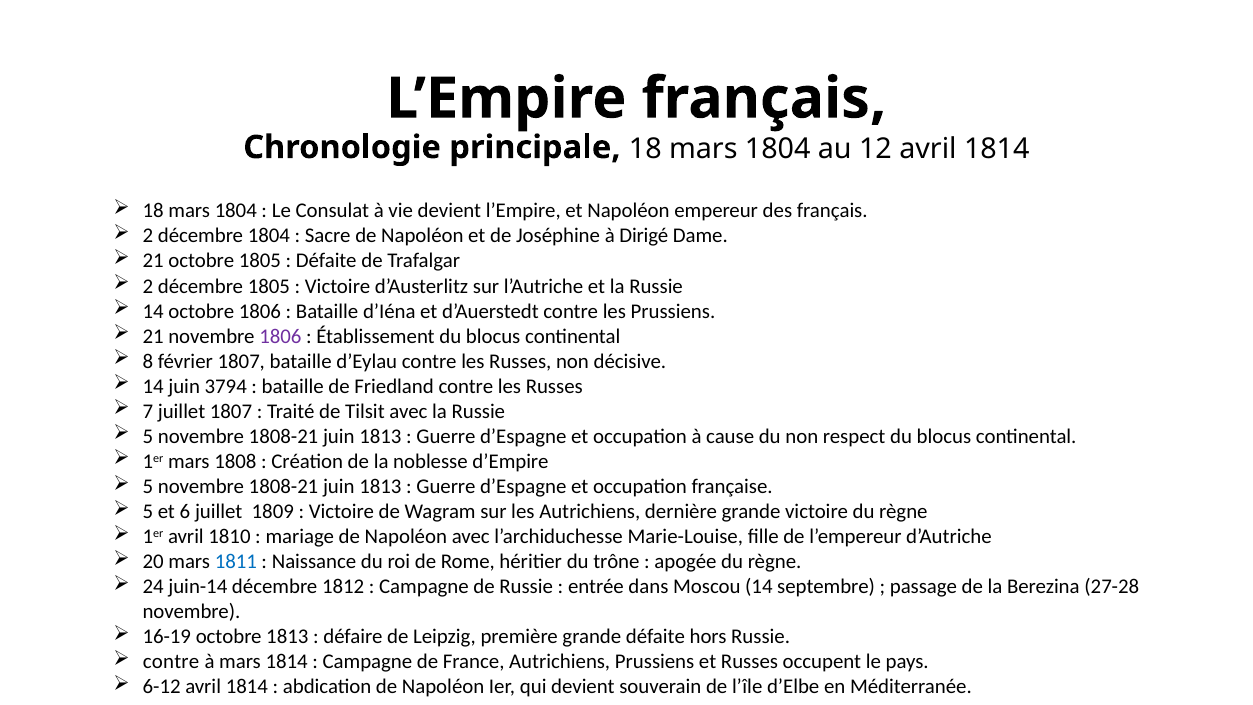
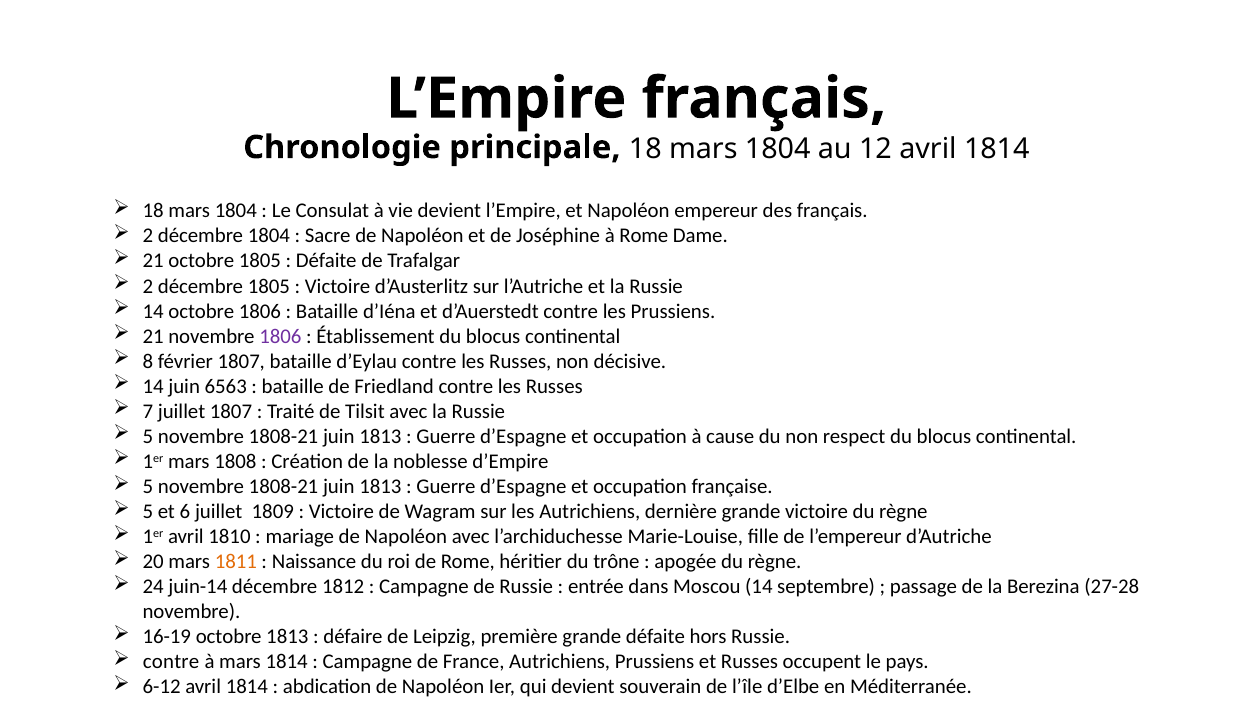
à Dirigé: Dirigé -> Rome (644, 236)
3794: 3794 -> 6563 (226, 386)
1811 colour: blue -> orange (236, 562)
